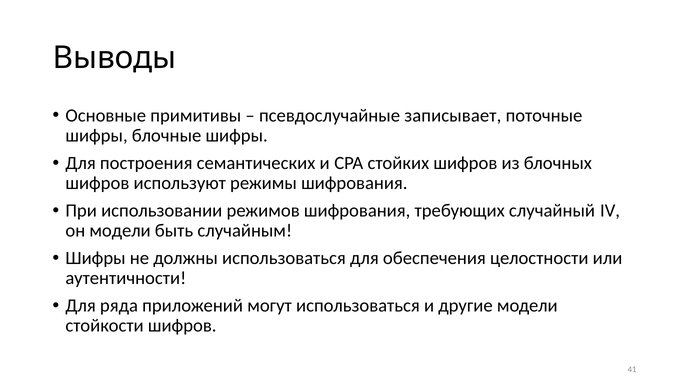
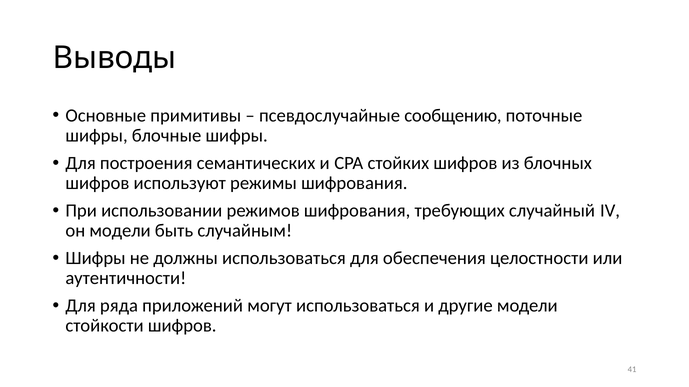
записывает: записывает -> сообщению (453, 116)
